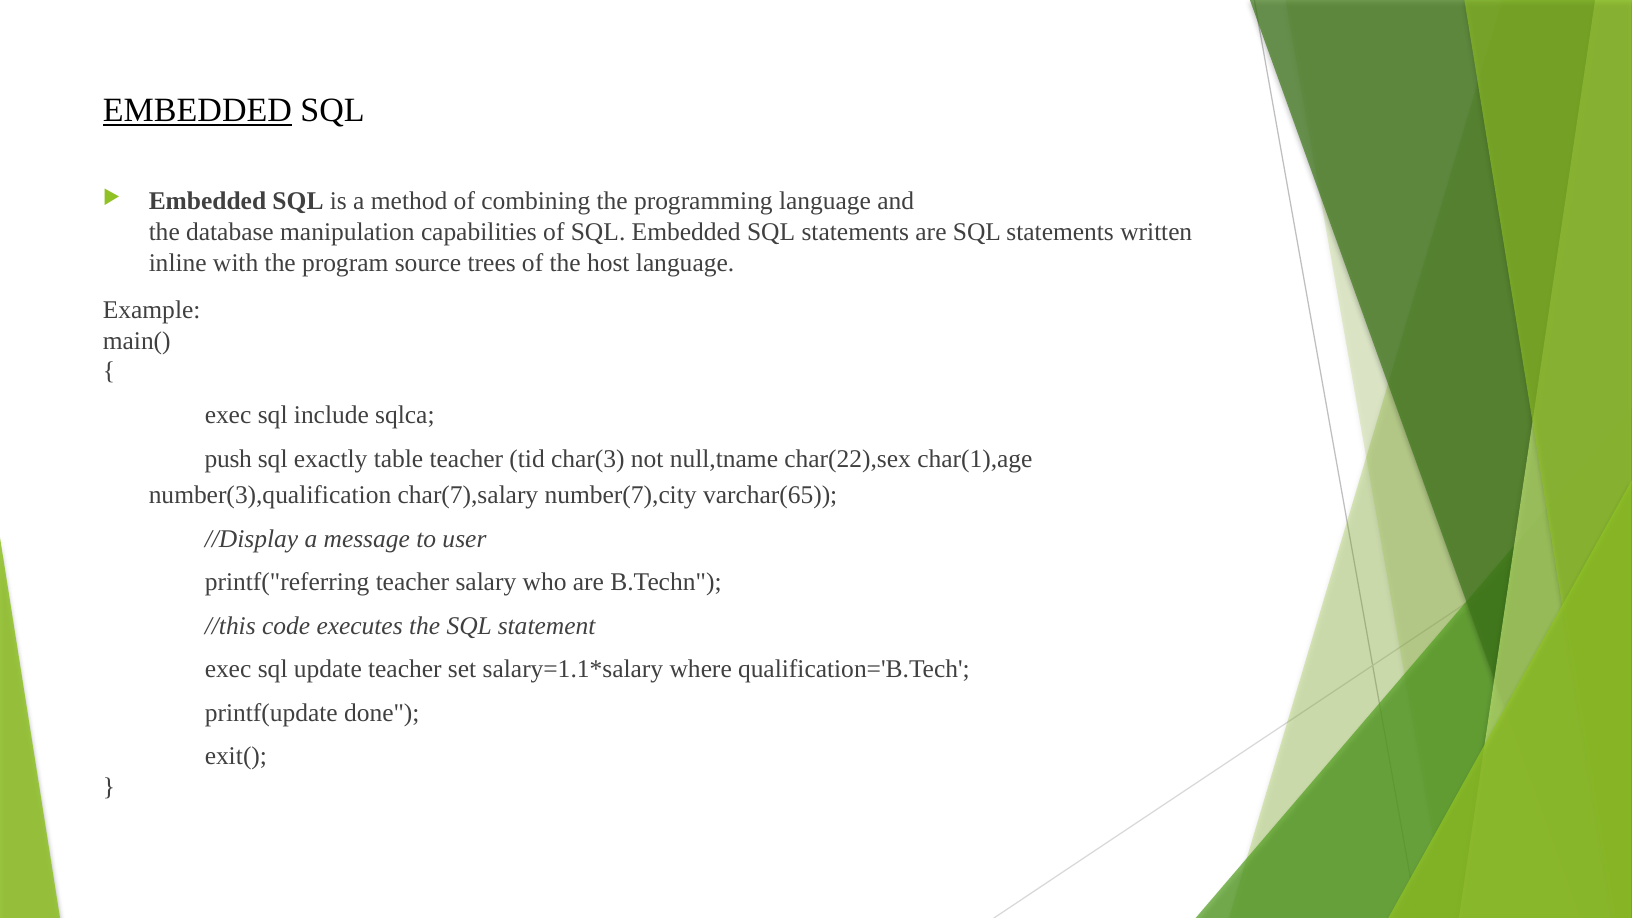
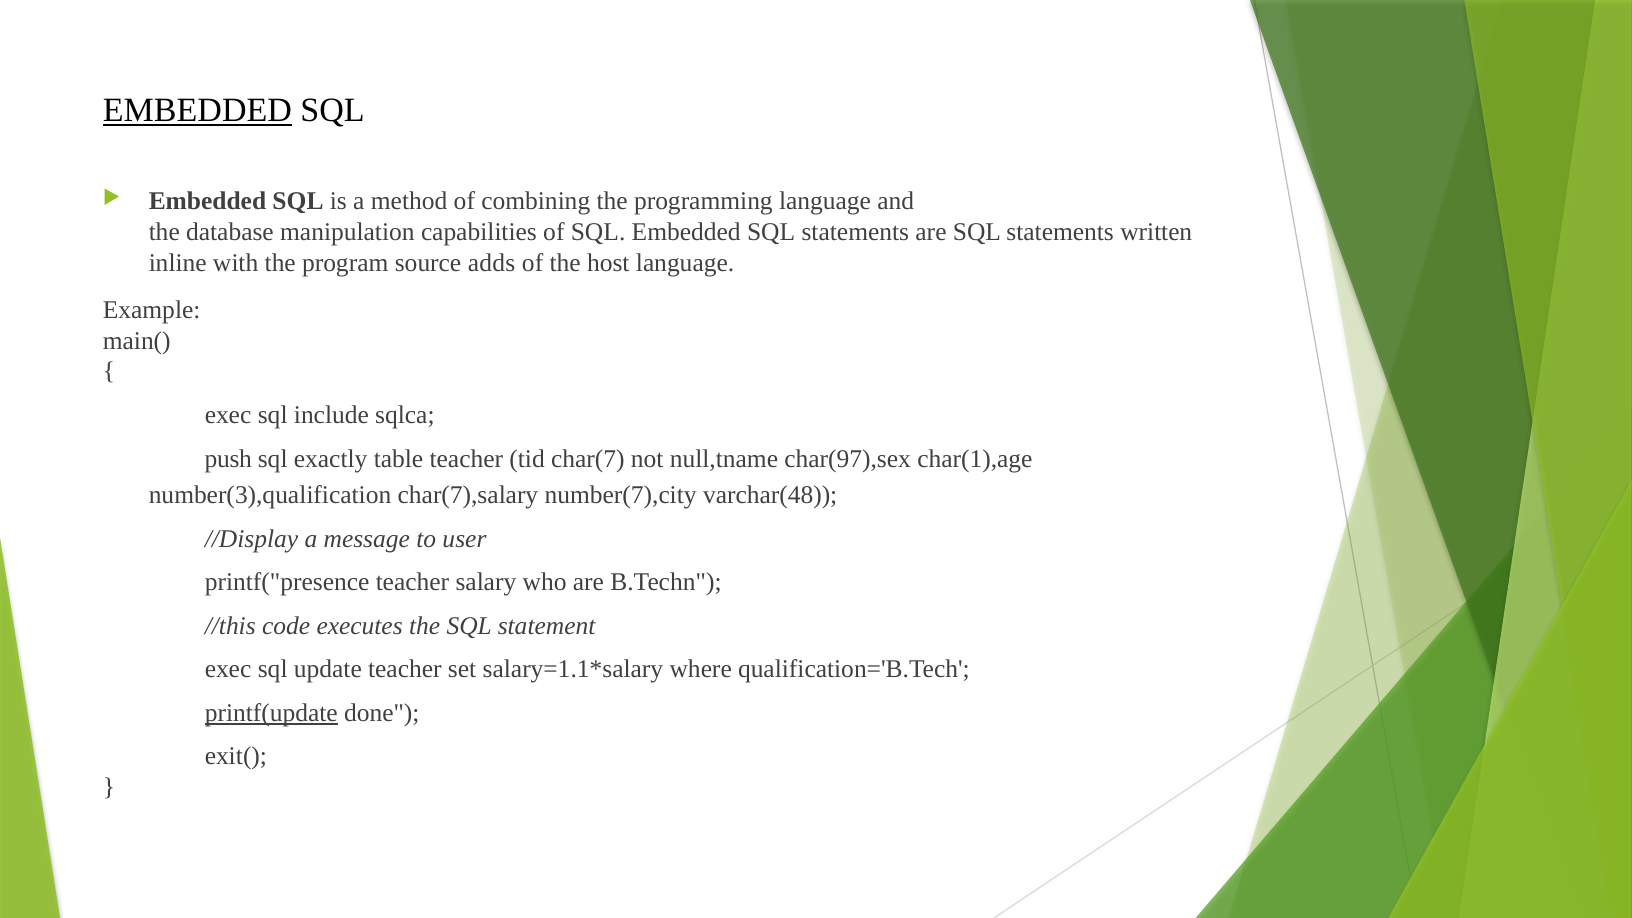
trees: trees -> adds (492, 263)
char(3: char(3 -> char(7 (588, 459)
char(22),sex: char(22),sex -> char(97),sex (848, 459)
varchar(65: varchar(65 -> varchar(48 (770, 495)
printf("referring: printf("referring -> printf("presence (287, 582)
printf(update underline: none -> present (271, 713)
